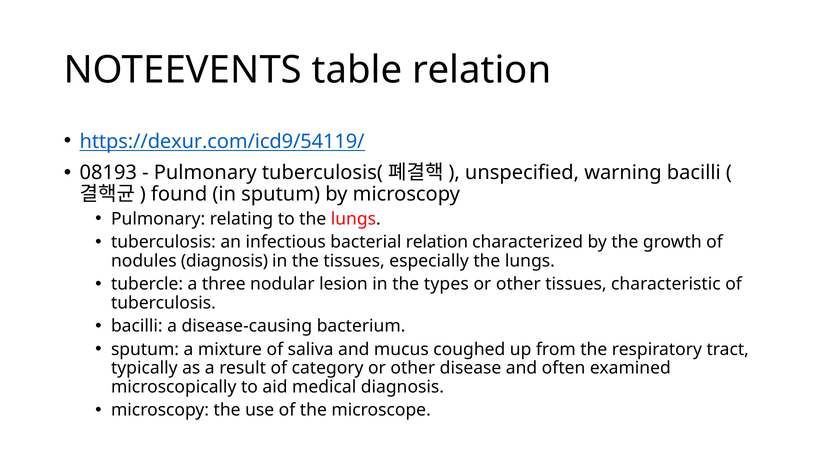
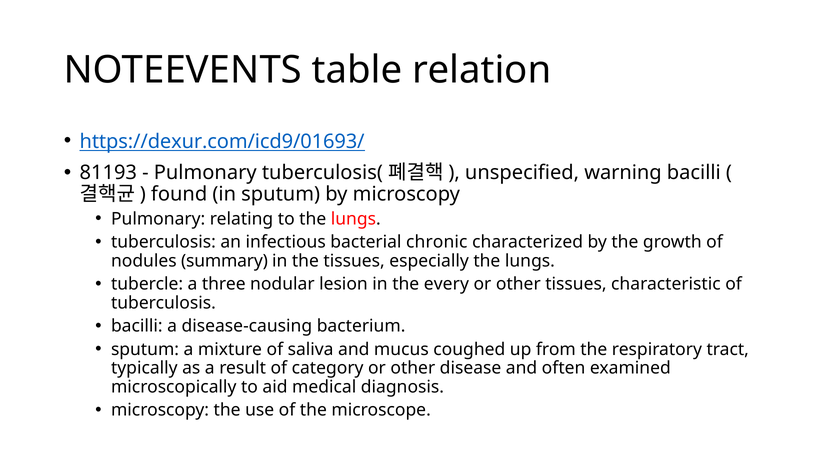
https://dexur.com/icd9/54119/: https://dexur.com/icd9/54119/ -> https://dexur.com/icd9/01693/ (222, 142)
08193: 08193 -> 81193 (108, 173)
bacterial relation: relation -> chronic (437, 242)
nodules diagnosis: diagnosis -> summary (224, 261)
types: types -> every (446, 284)
